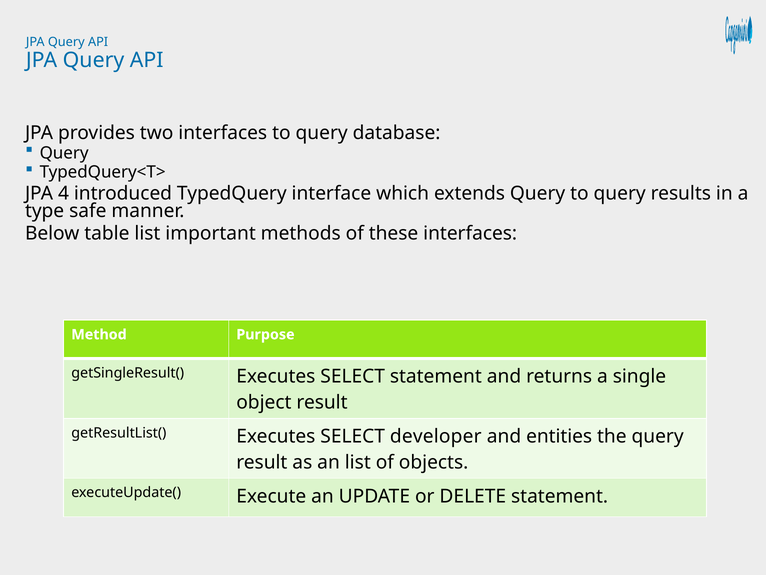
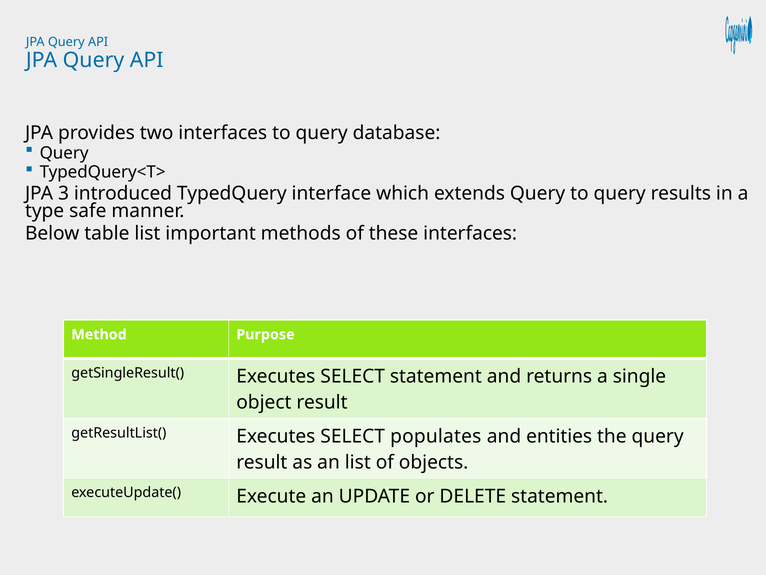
4: 4 -> 3 (64, 193)
developer: developer -> populates (436, 436)
